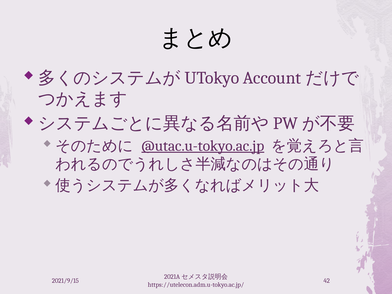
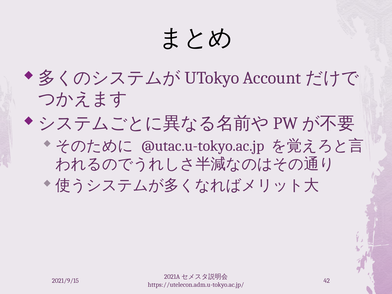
@utac.u-tokyo.ac.jp underline: present -> none (203, 146)
